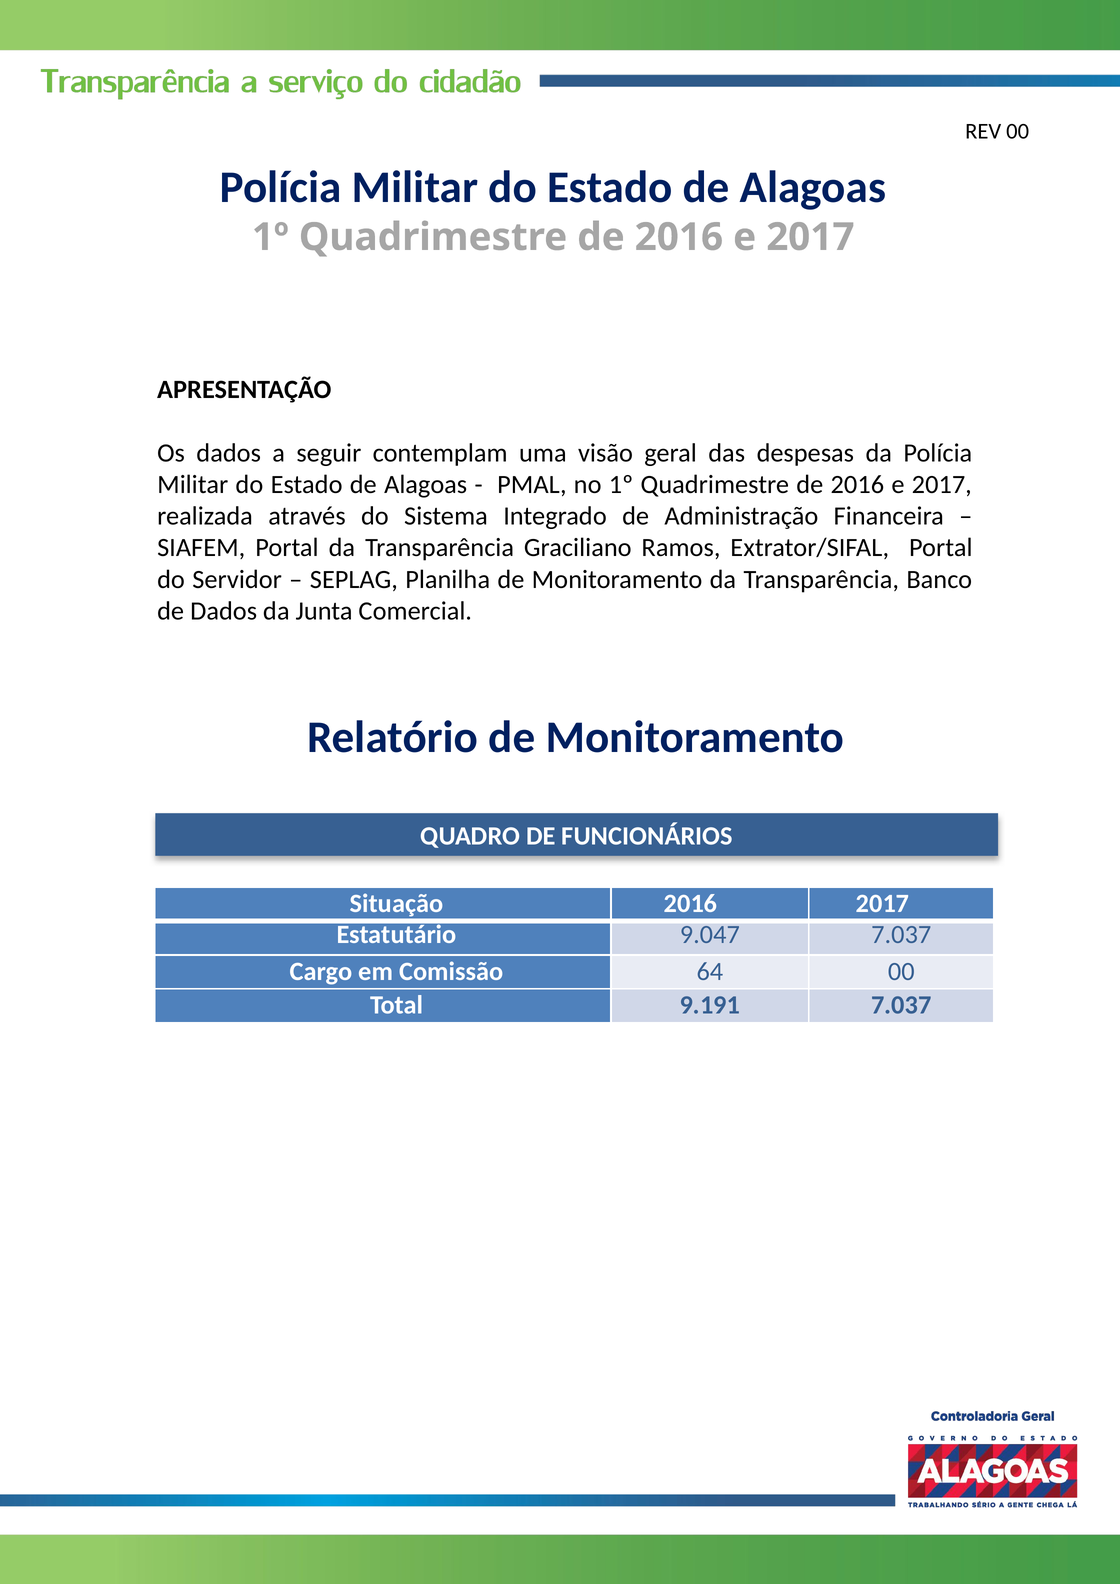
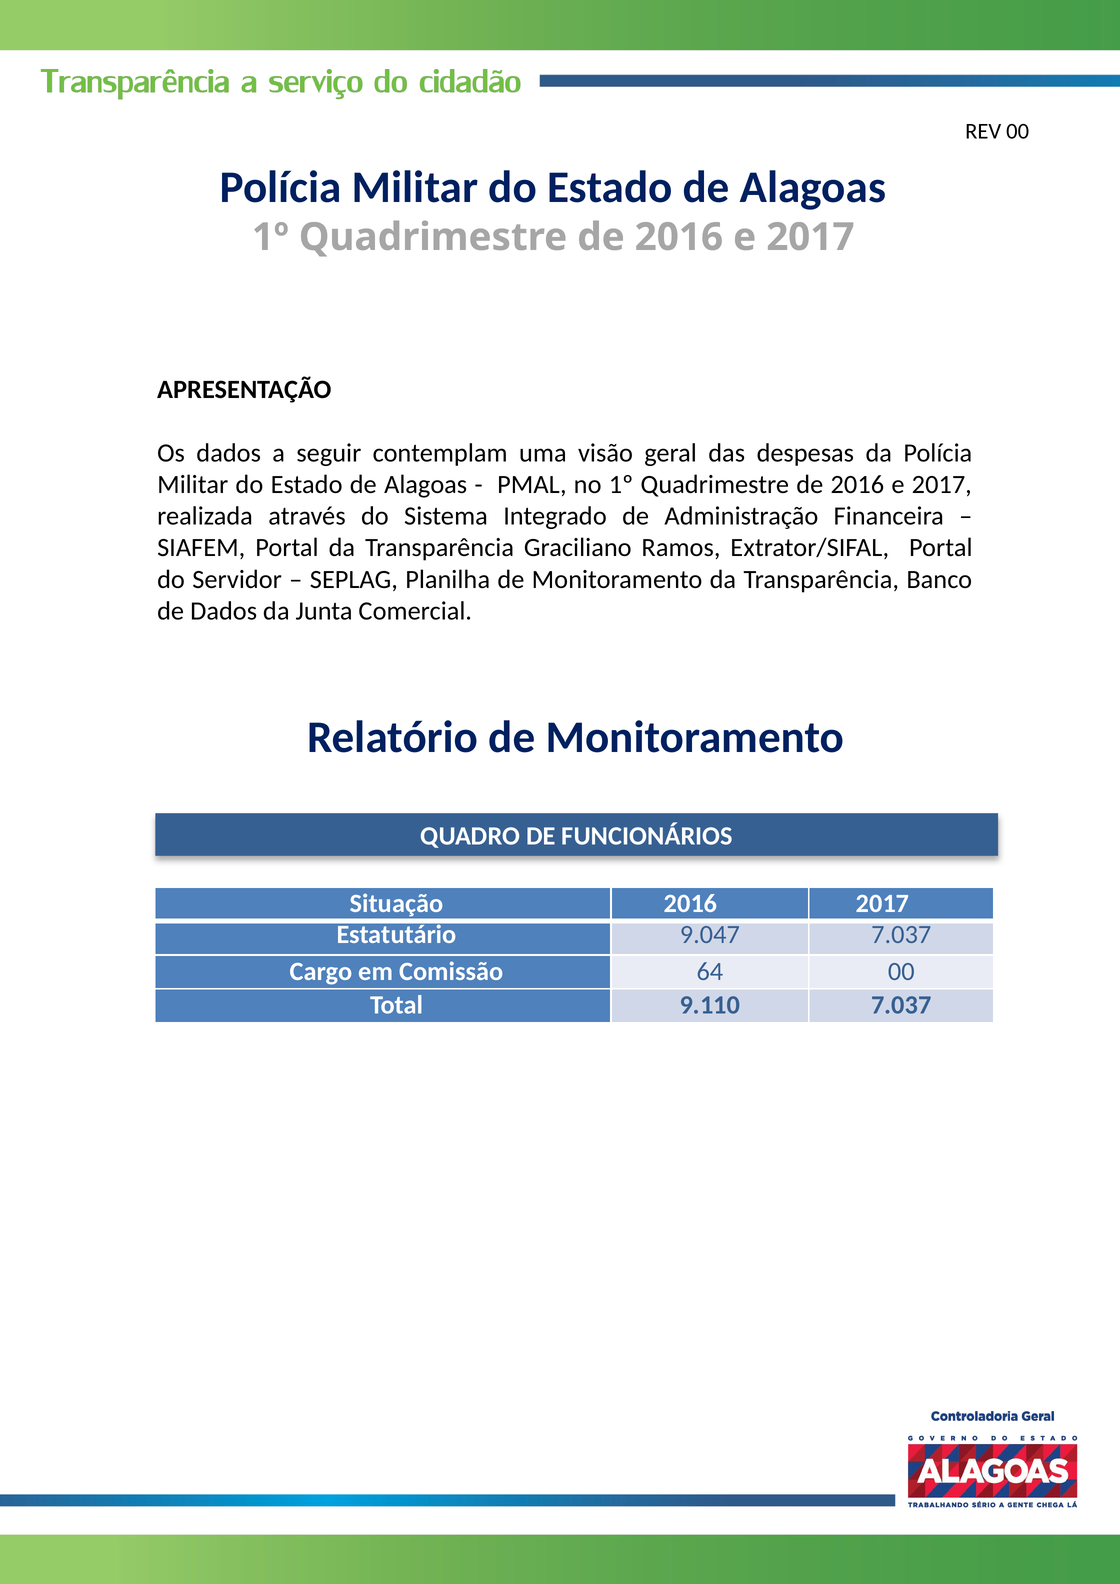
9.191: 9.191 -> 9.110 (710, 1005)
